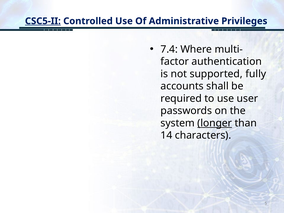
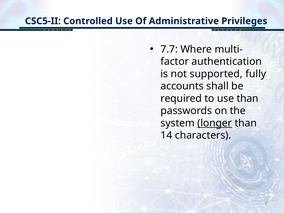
CSC5-II underline: present -> none (43, 21)
7.4: 7.4 -> 7.7 (169, 49)
use user: user -> than (248, 98)
